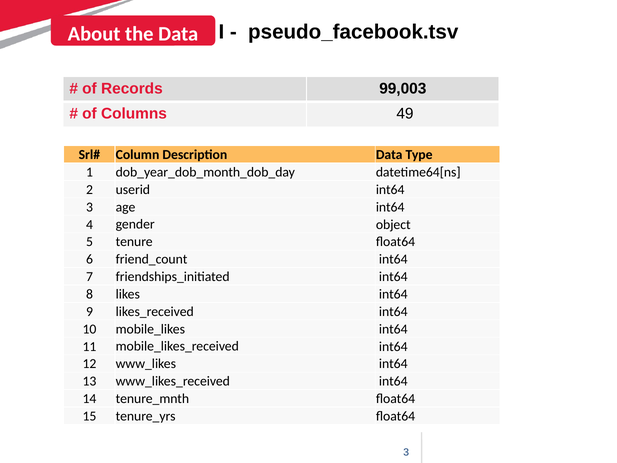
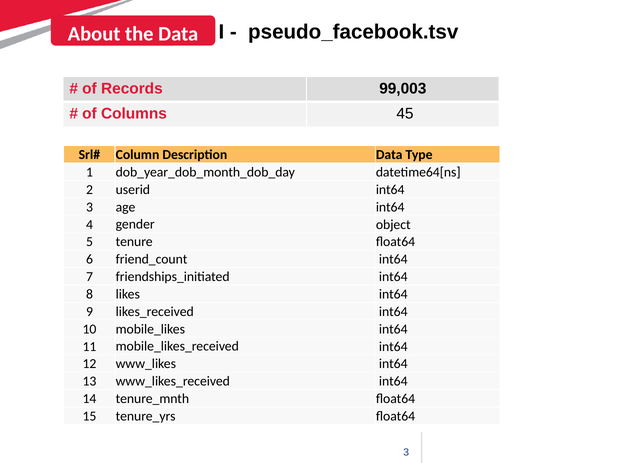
49: 49 -> 45 (405, 114)
